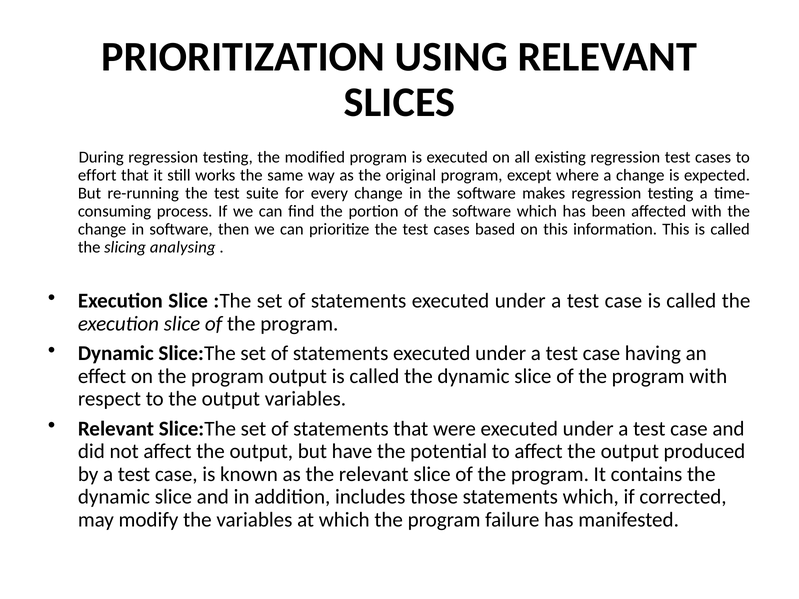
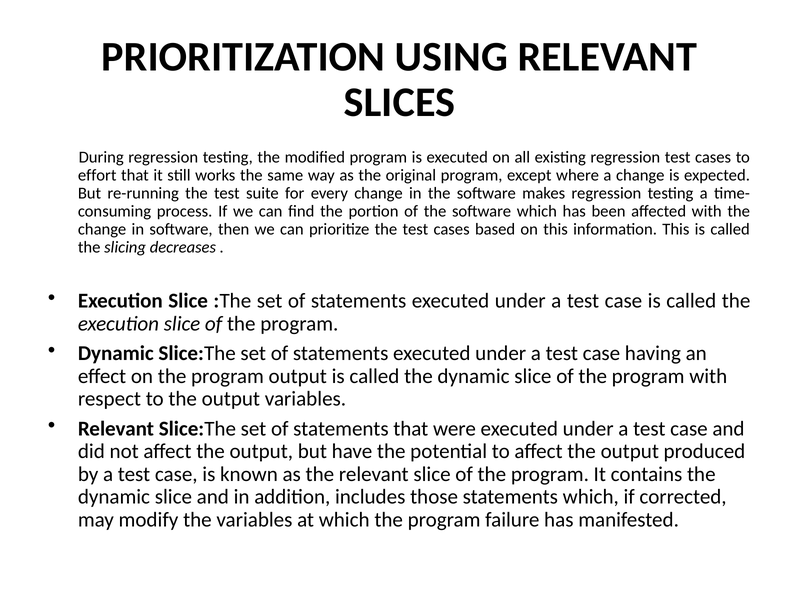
analysing: analysing -> decreases (183, 247)
